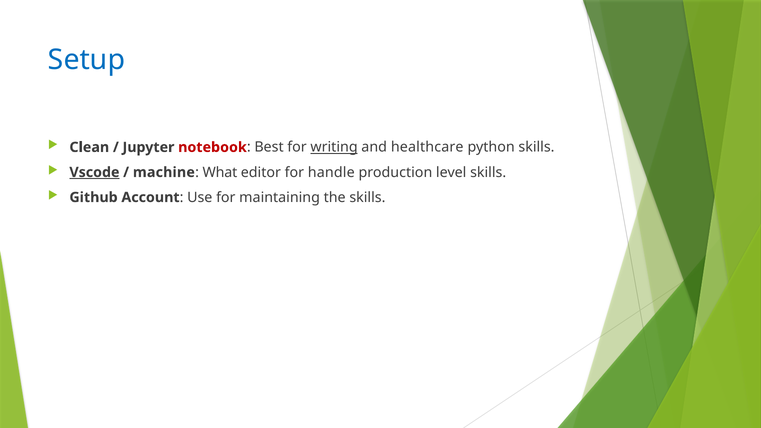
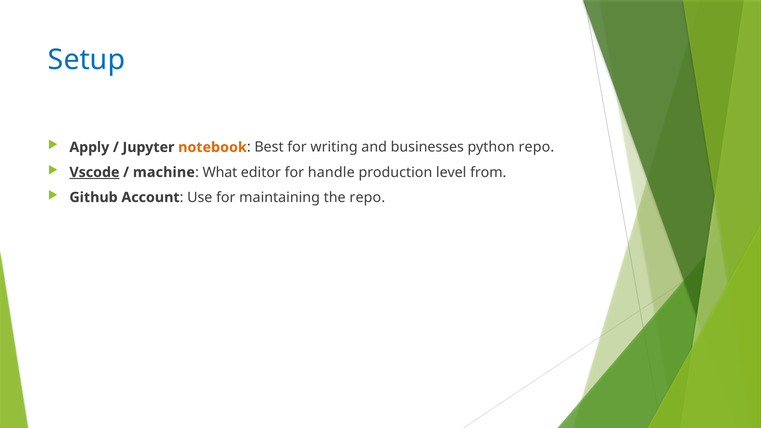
Clean: Clean -> Apply (89, 147)
notebook colour: red -> orange (212, 147)
writing underline: present -> none (334, 147)
healthcare: healthcare -> businesses (427, 147)
python skills: skills -> repo (536, 147)
level skills: skills -> from (488, 172)
the skills: skills -> repo (367, 197)
